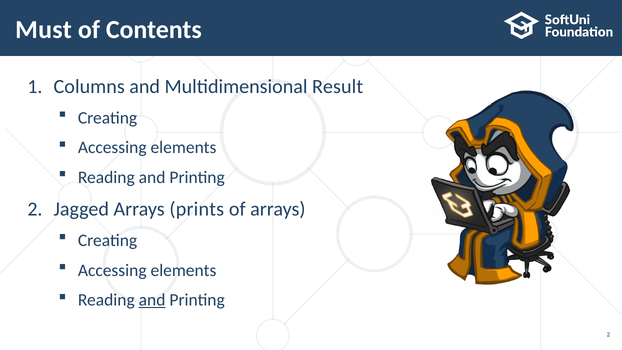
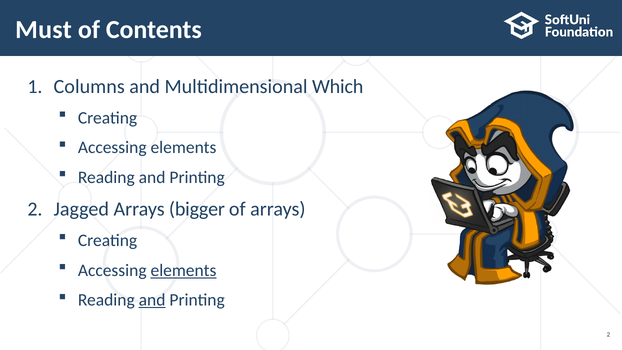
Result: Result -> Which (338, 86)
prints: prints -> bigger (197, 209)
elements underline: none -> present (183, 270)
